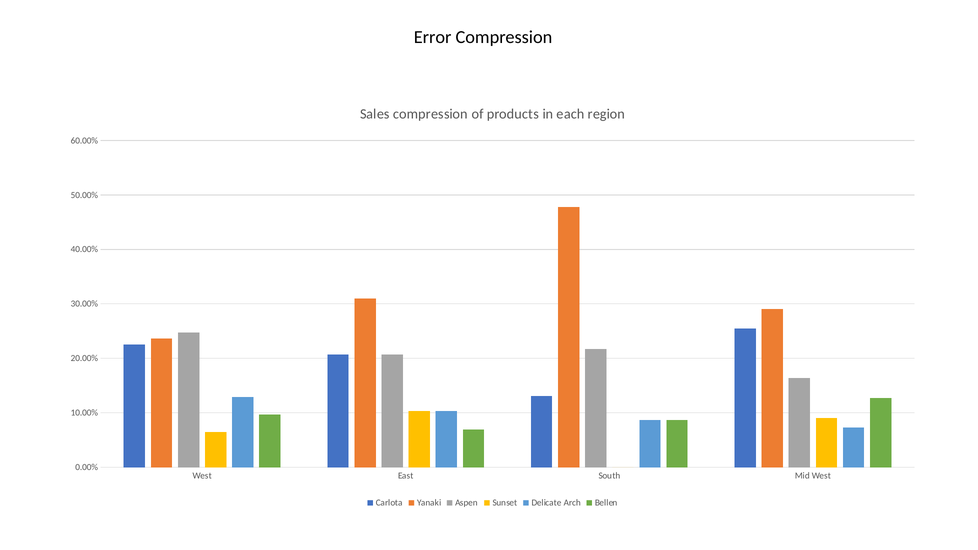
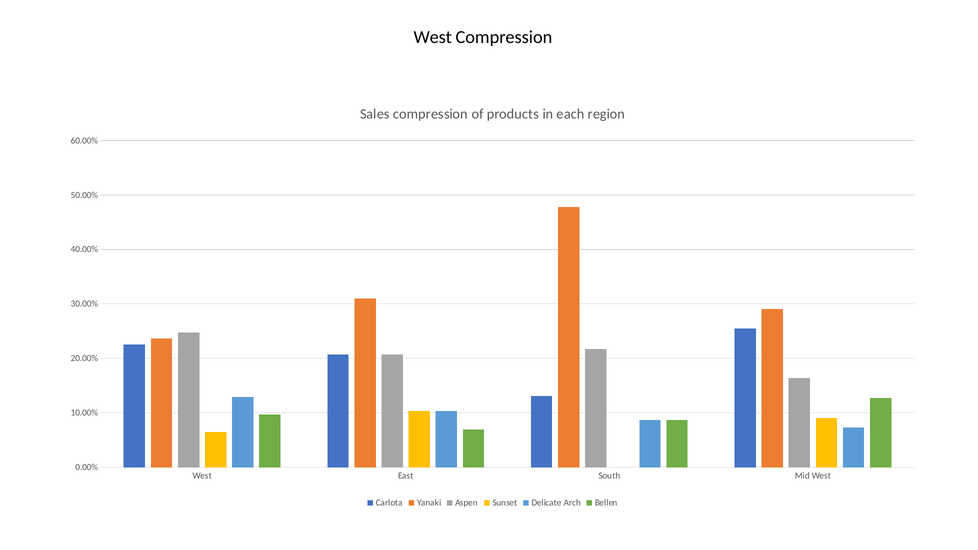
Error: Error -> West (433, 37)
